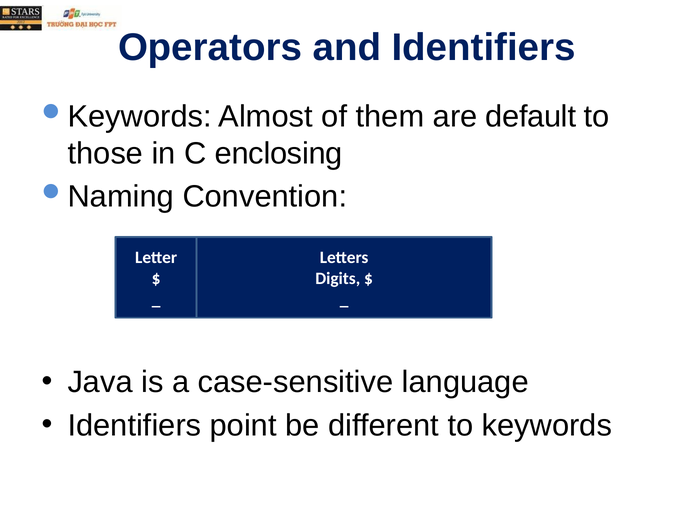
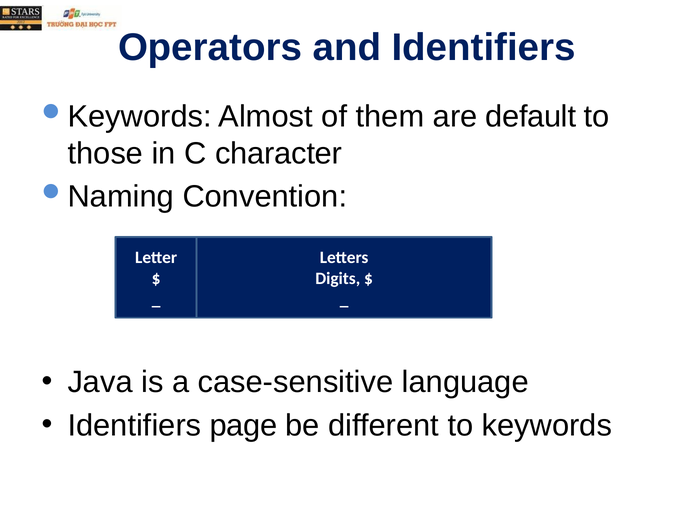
enclosing: enclosing -> character (279, 154)
point: point -> page (243, 426)
